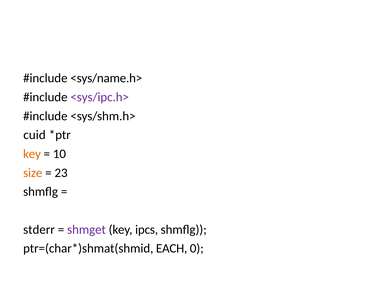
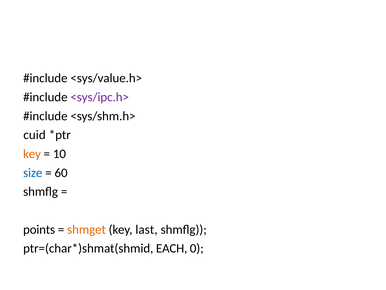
<sys/name.h>: <sys/name.h> -> <sys/value.h> (106, 78)
size colour: orange -> blue (33, 172)
23: 23 -> 60 (61, 172)
stderr: stderr -> points (39, 229)
shmget colour: purple -> orange (86, 229)
ipcs: ipcs -> last (146, 229)
